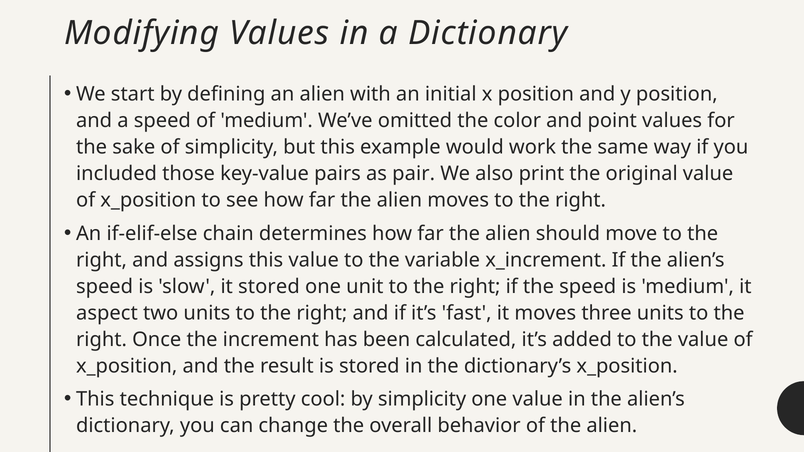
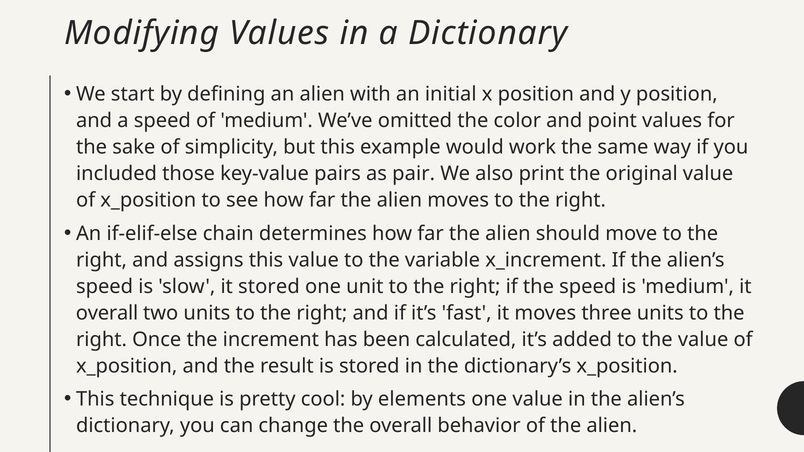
aspect: aspect -> overall (107, 313)
by simplicity: simplicity -> elements (422, 399)
